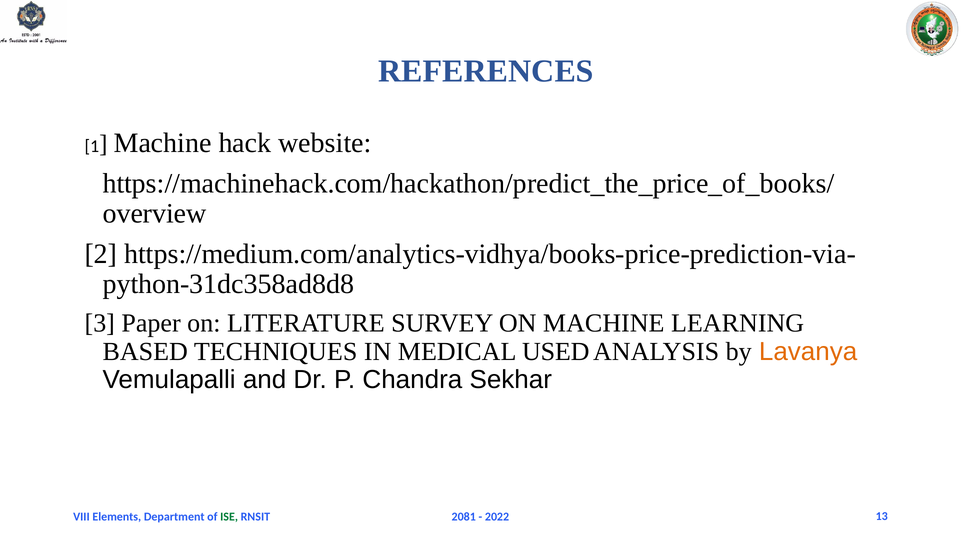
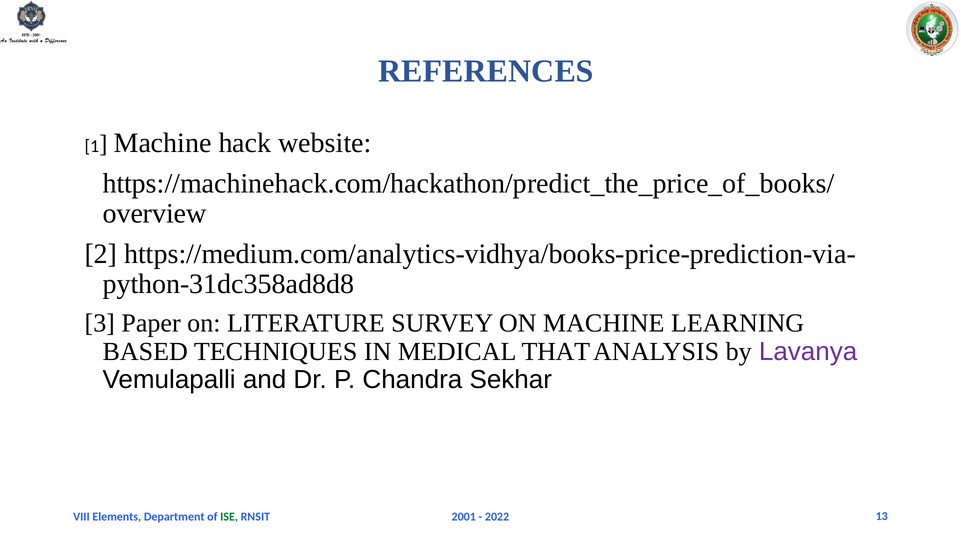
USED: USED -> THAT (556, 351)
Lavanya colour: orange -> purple (808, 351)
2081: 2081 -> 2001 (464, 516)
